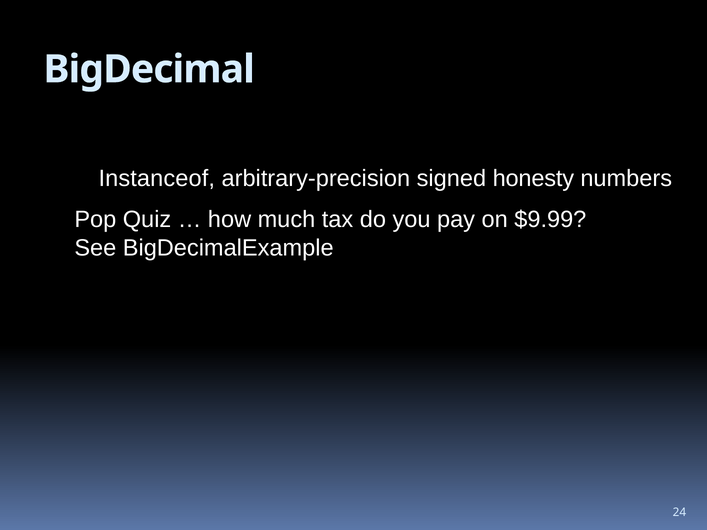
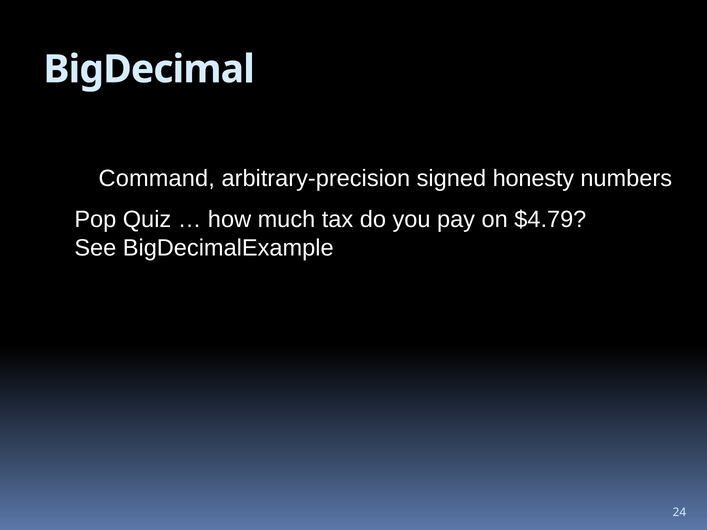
Instanceof: Instanceof -> Command (157, 178)
$9.99: $9.99 -> $4.79 (550, 220)
